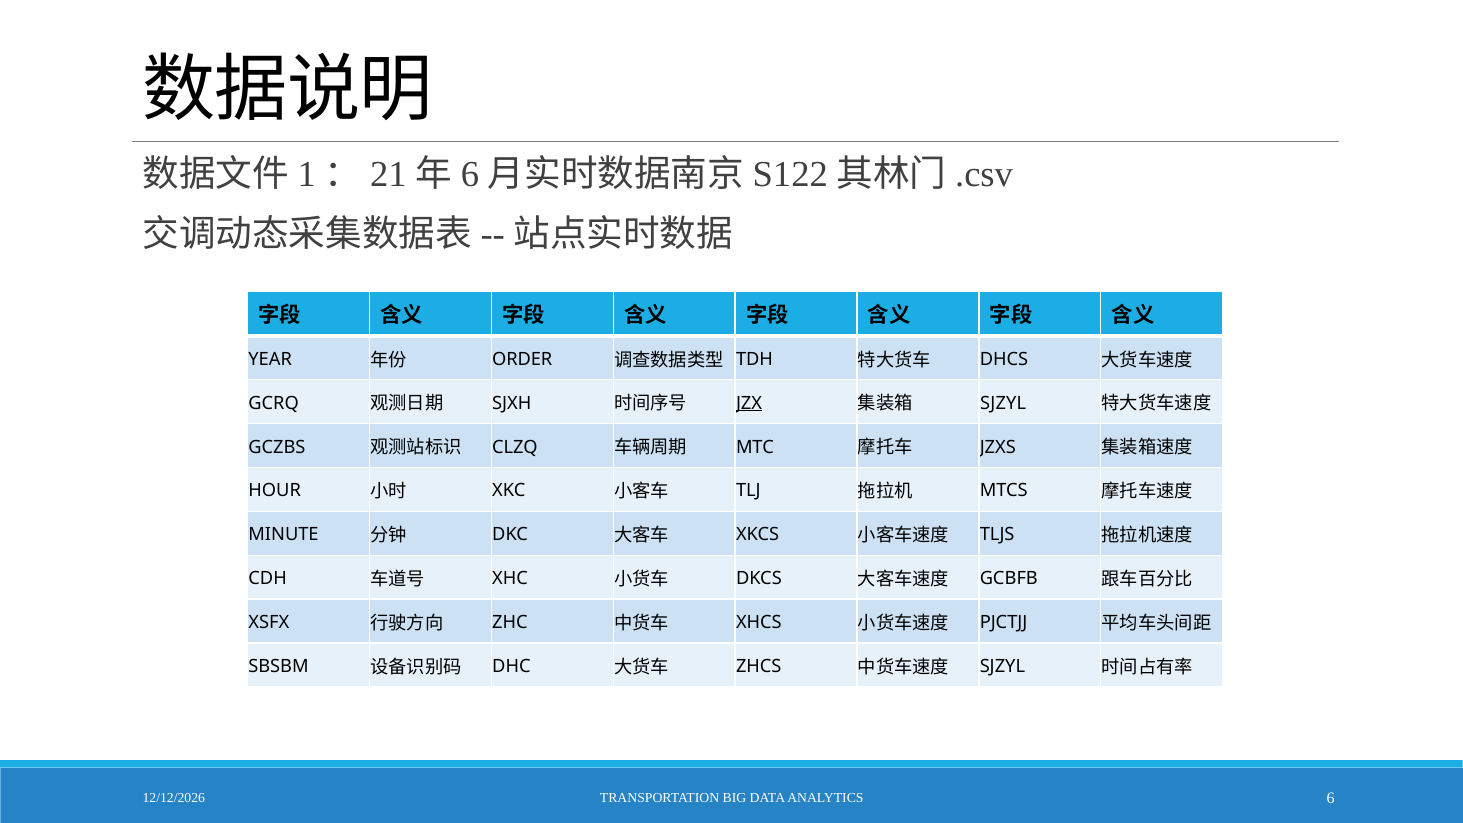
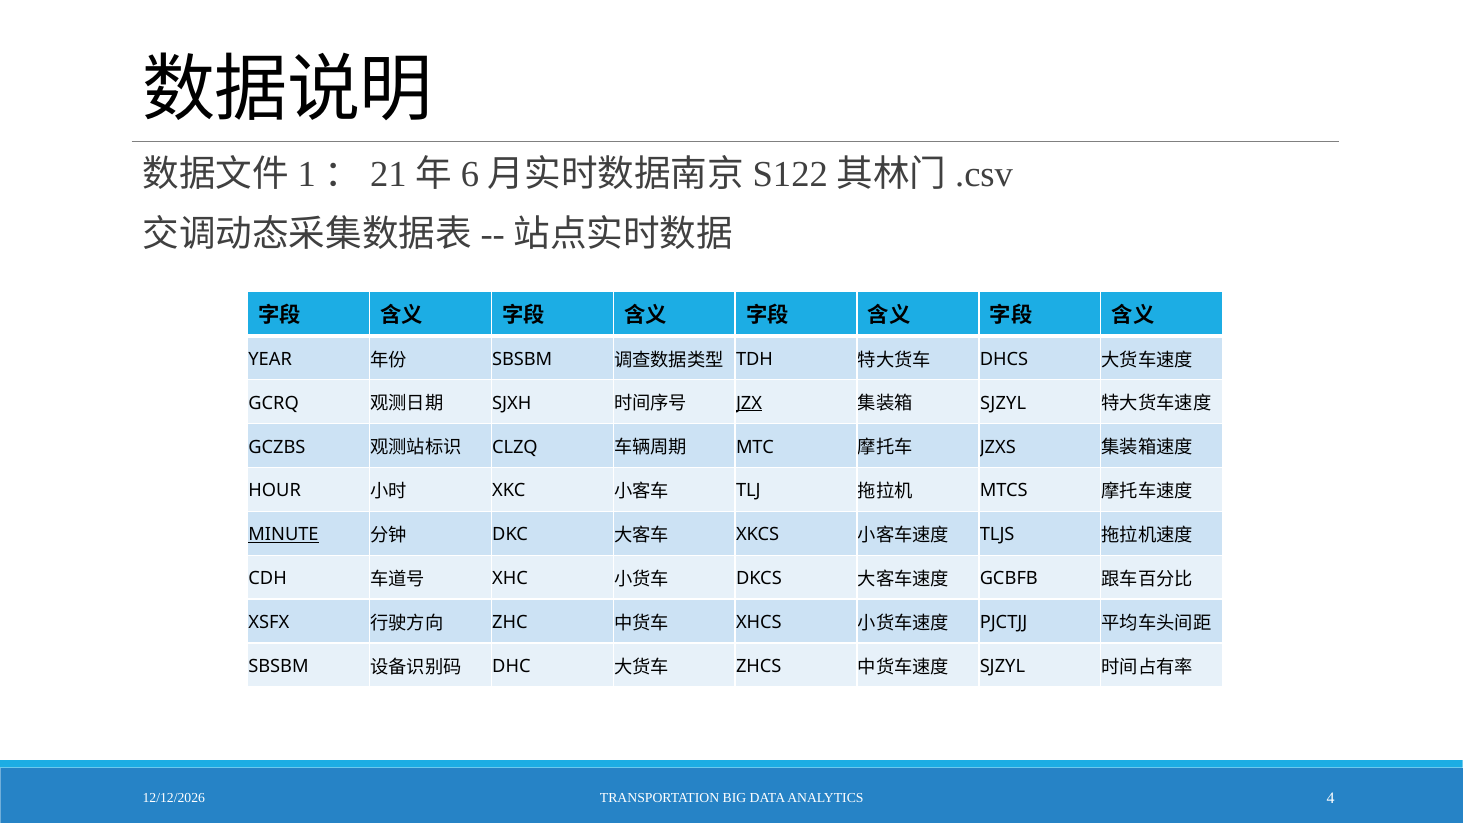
ORDER: ORDER -> SBSBM (522, 359)
MINUTE underline: none -> present (284, 535)
6: 6 -> 4 (1331, 798)
